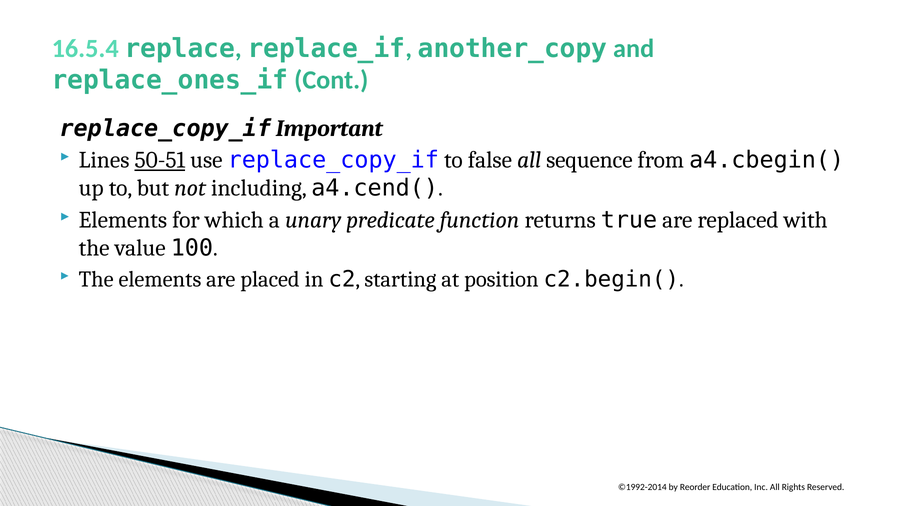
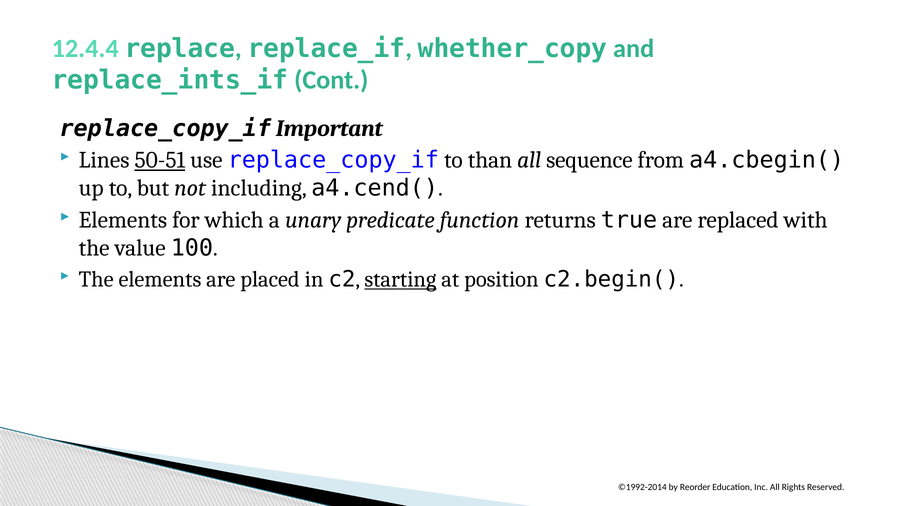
16.5.4: 16.5.4 -> 12.4.4 (85, 49)
another_copy: another_copy -> whether_copy (513, 49)
replace_ones_if: replace_ones_if -> replace_ints_if (170, 80)
false: false -> than (490, 160)
starting underline: none -> present (400, 279)
